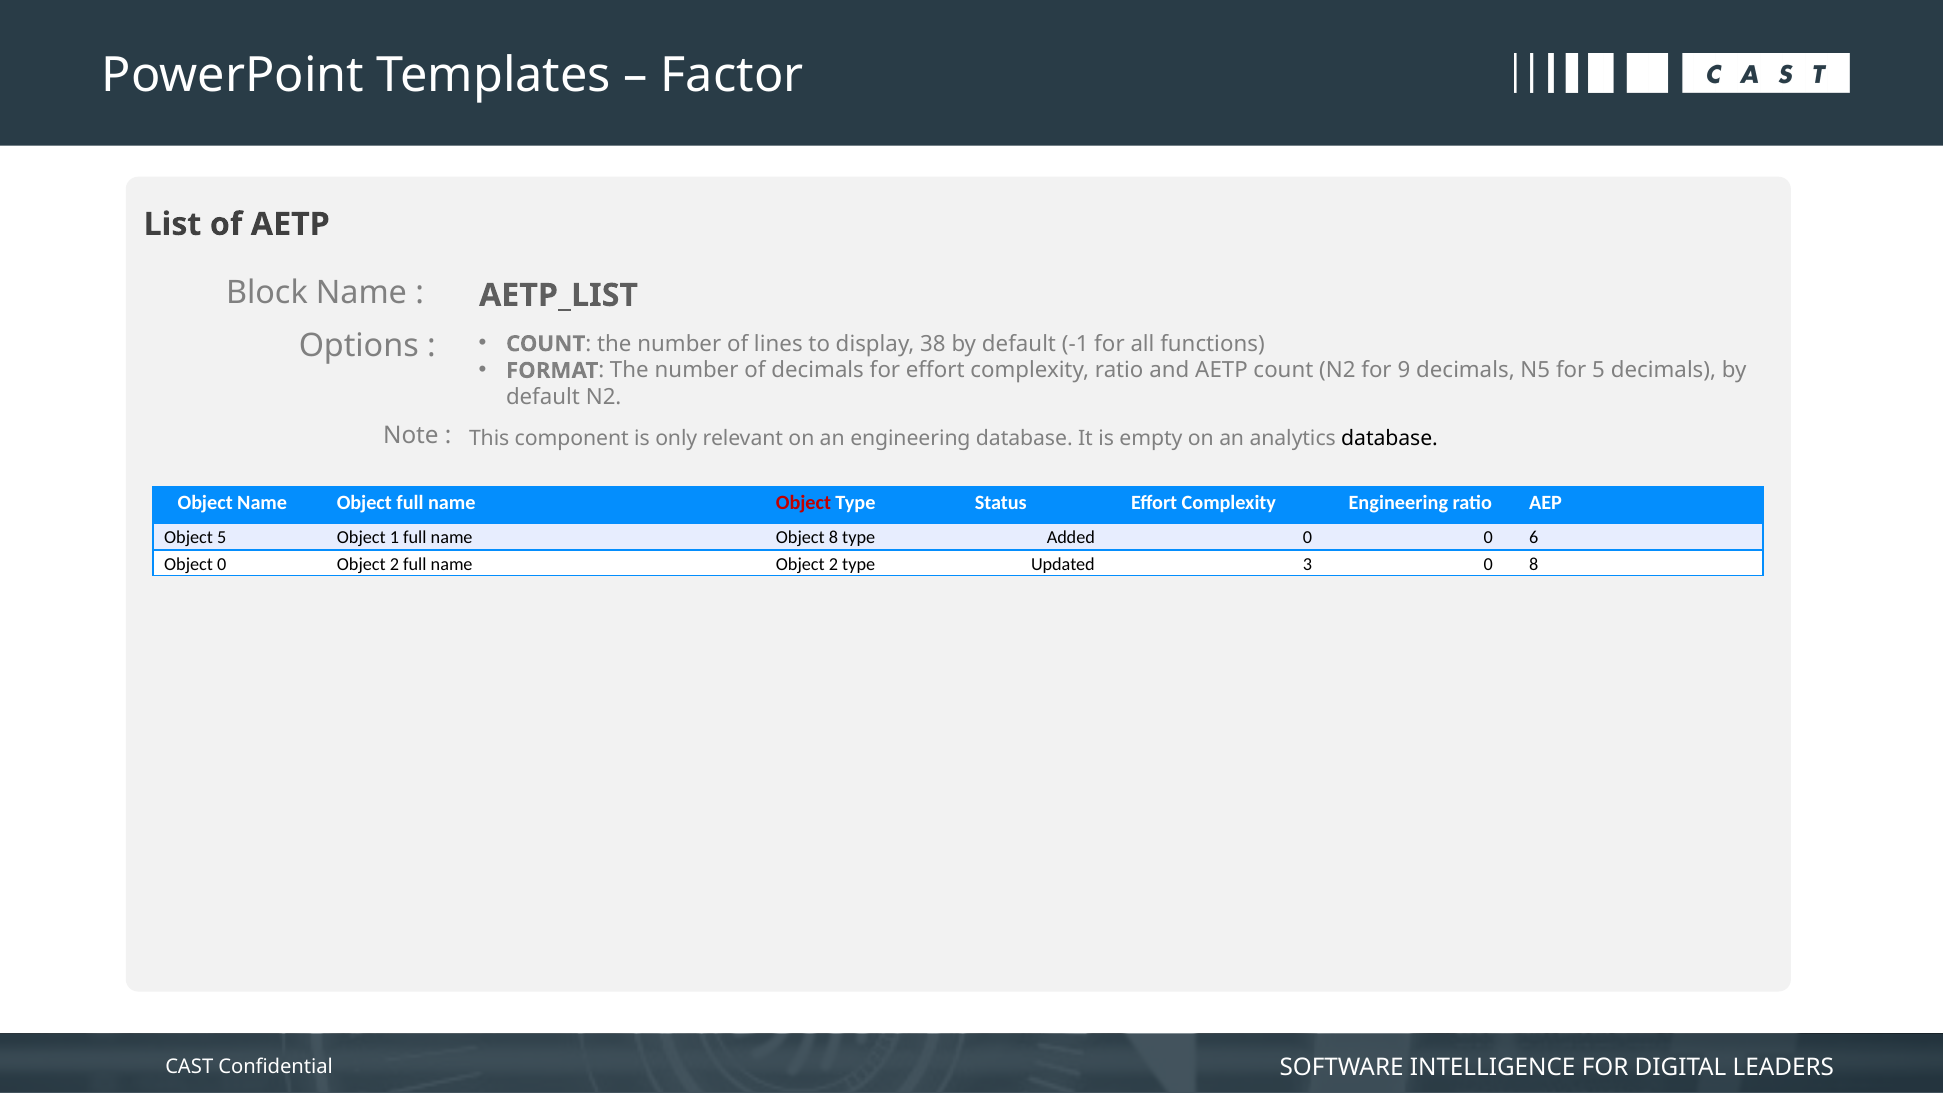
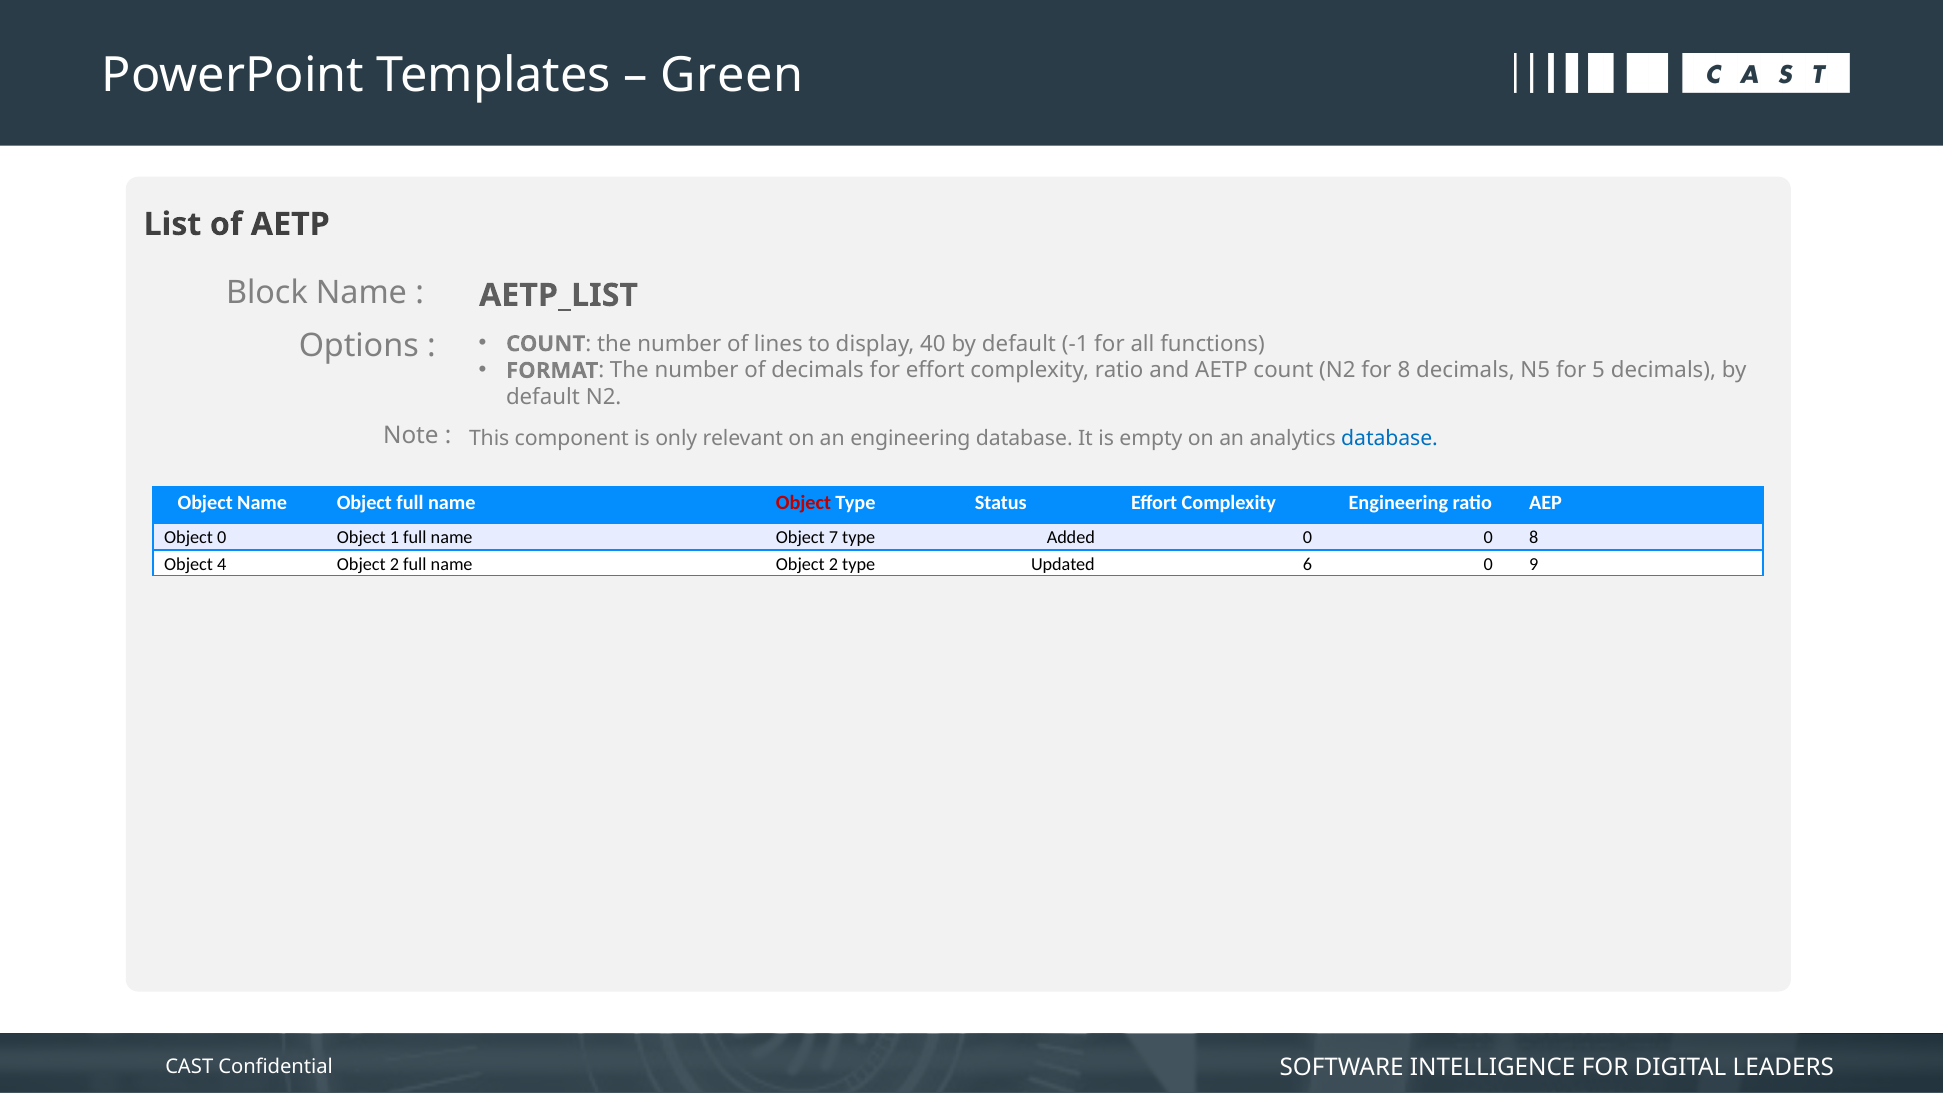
Factor: Factor -> Green (732, 76)
38: 38 -> 40 (933, 344)
for 9: 9 -> 8 (1404, 371)
database colour: black -> blue (1390, 438)
Object 5: 5 -> 0 (222, 537)
Object 8: 8 -> 7 (833, 537)
0 6: 6 -> 8 (1534, 537)
Object 0: 0 -> 4 (222, 564)
3: 3 -> 6 (1308, 564)
0 8: 8 -> 9 (1534, 564)
